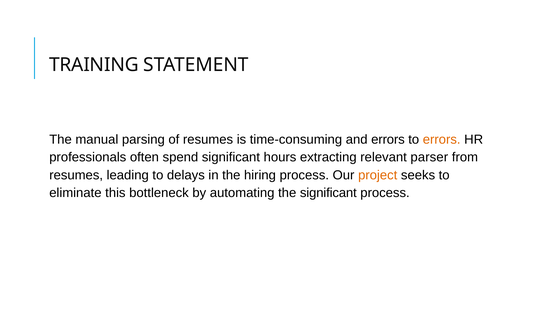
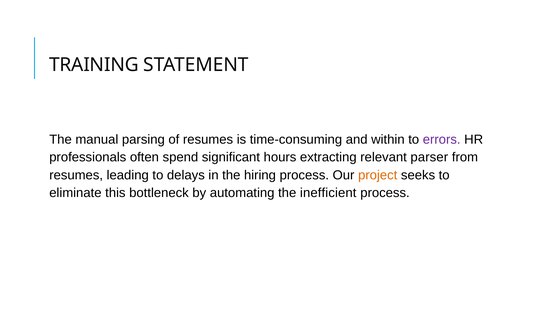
and errors: errors -> within (388, 139)
errors colour: orange -> purple (442, 139)
the significant: significant -> inefficient (328, 193)
